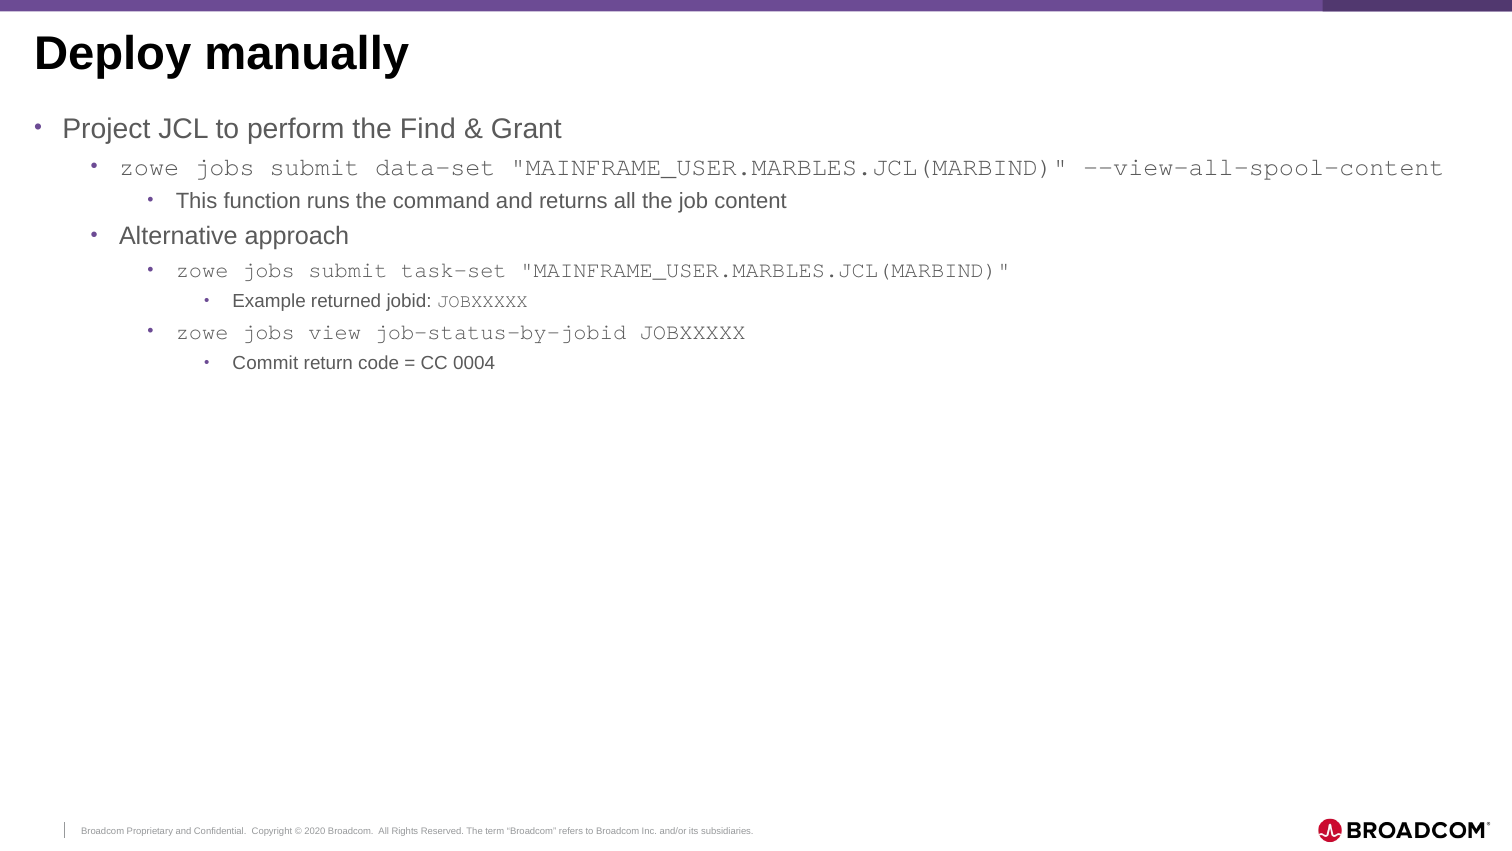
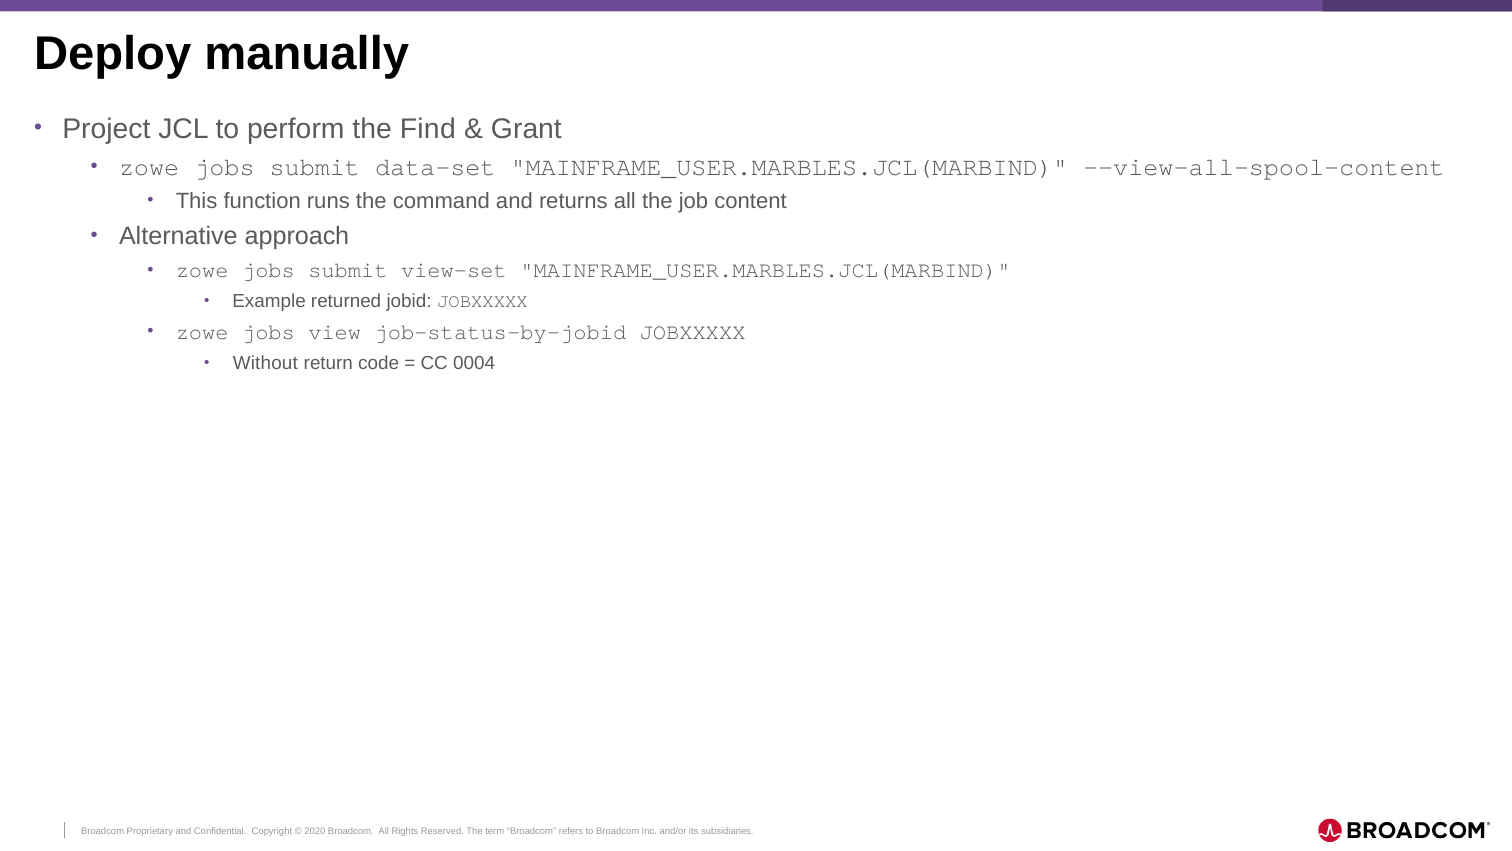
task-set: task-set -> view-set (454, 271)
Commit: Commit -> Without (265, 363)
